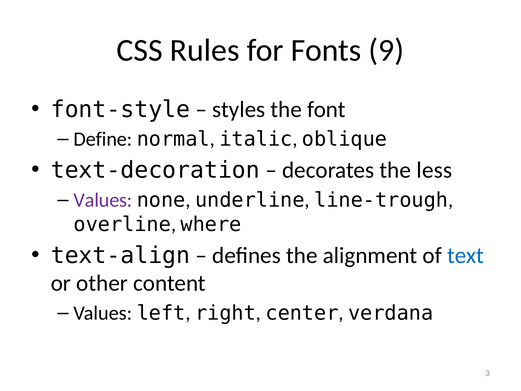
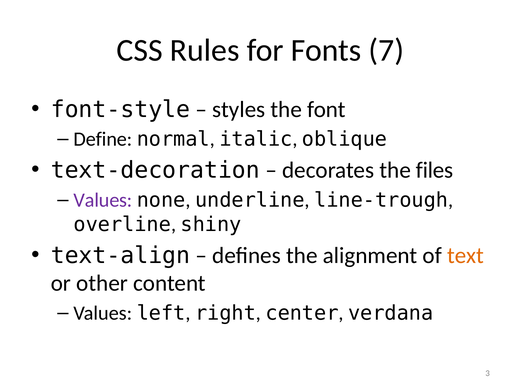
9: 9 -> 7 (386, 50)
less: less -> files (435, 170)
where: where -> shiny (211, 224)
text colour: blue -> orange (465, 255)
